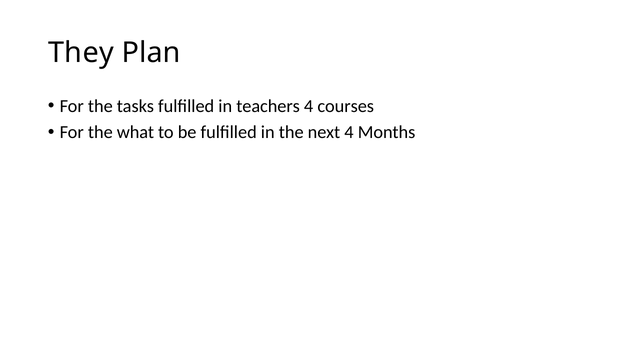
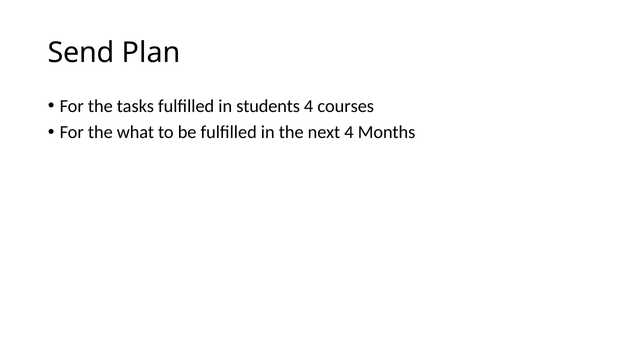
They: They -> Send (81, 53)
teachers: teachers -> students (268, 106)
